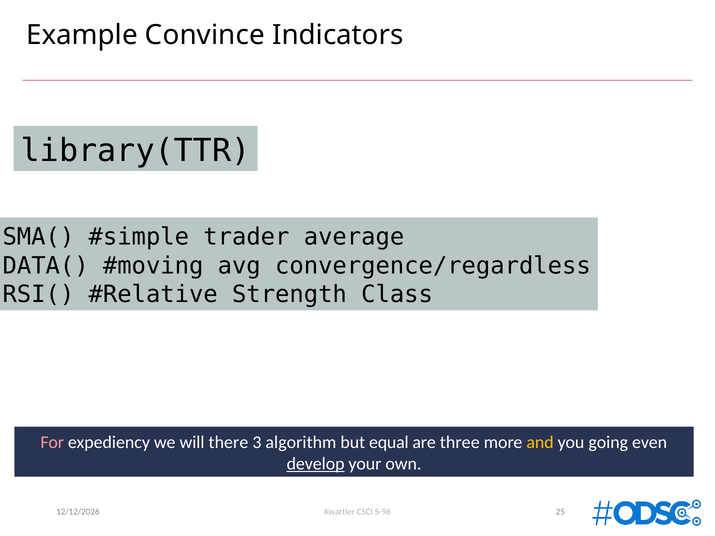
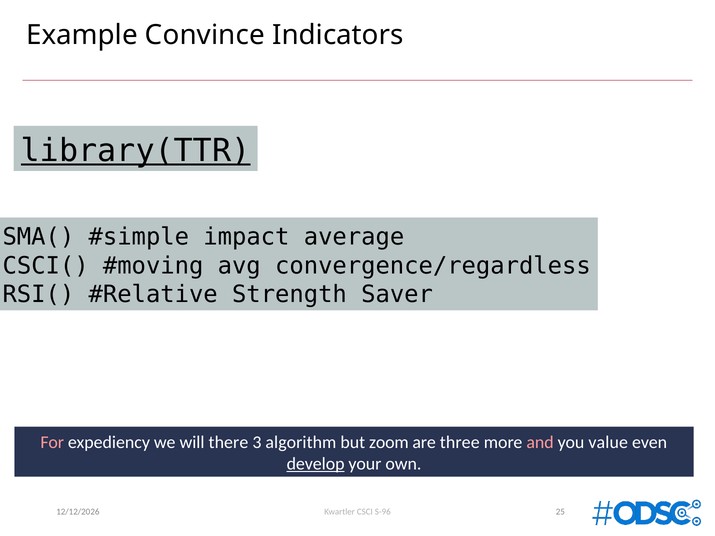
library(TTR underline: none -> present (136, 151)
trader: trader -> impact (246, 237)
DATA(: DATA( -> CSCI( (46, 266)
Class: Class -> Saver (397, 294)
equal: equal -> zoom (389, 442)
and colour: yellow -> pink (540, 442)
going: going -> value (608, 442)
